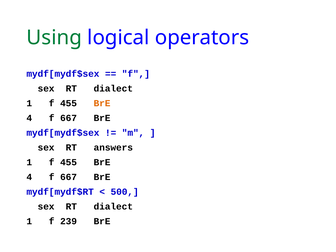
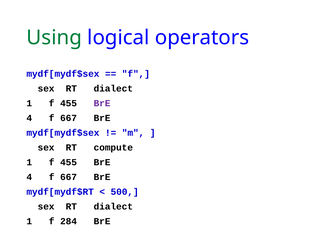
BrE colour: orange -> purple (102, 103)
answers: answers -> compute (113, 147)
239: 239 -> 284 (69, 221)
